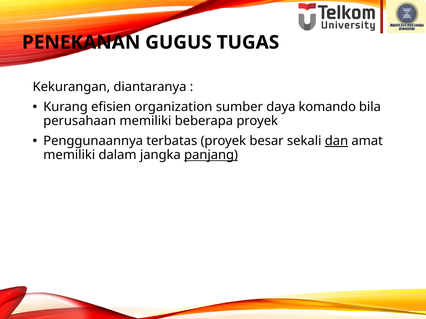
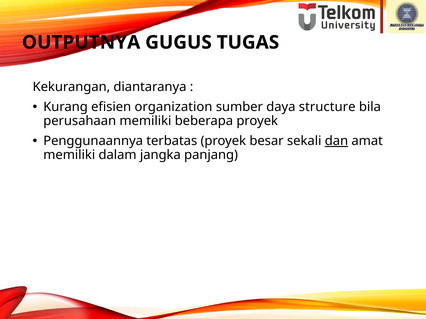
PENEKANAN: PENEKANAN -> OUTPUTNYA (81, 42)
komando: komando -> structure (327, 107)
panjang underline: present -> none (211, 155)
